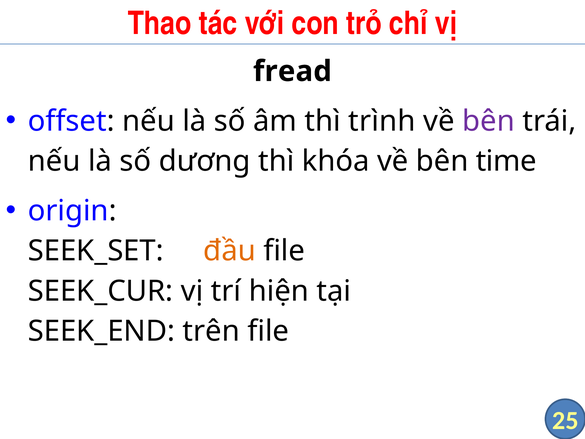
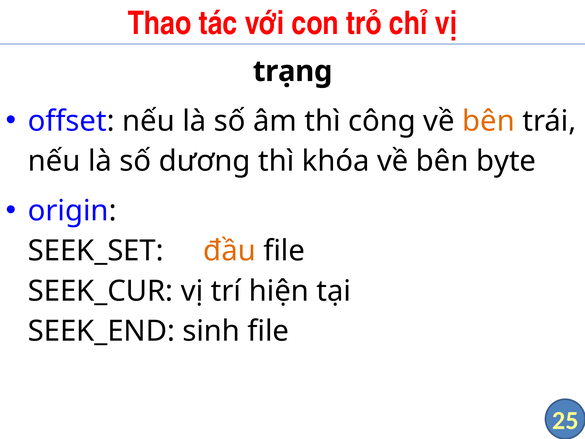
fread: fread -> trạng (293, 71)
trình: trình -> công (382, 121)
bên colour: purple -> orange (489, 121)
time: time -> byte (506, 161)
trên: trên -> sinh (211, 331)
